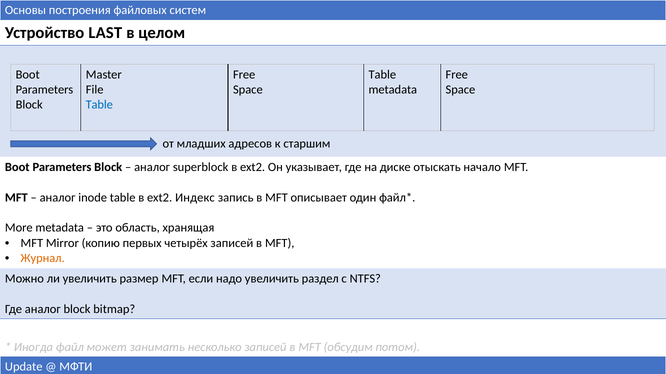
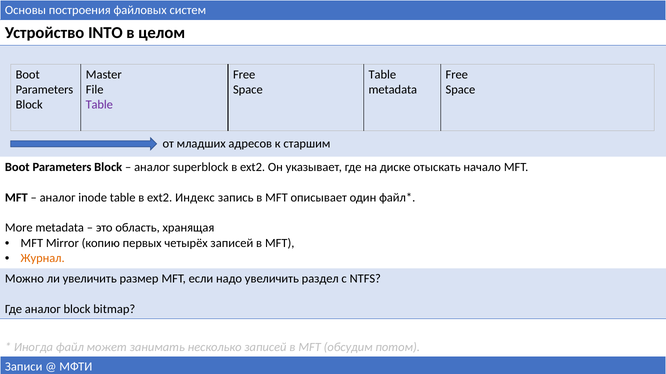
LAST: LAST -> INTO (105, 33)
Table colour: blue -> purple (99, 105)
Update: Update -> Записи (24, 367)
